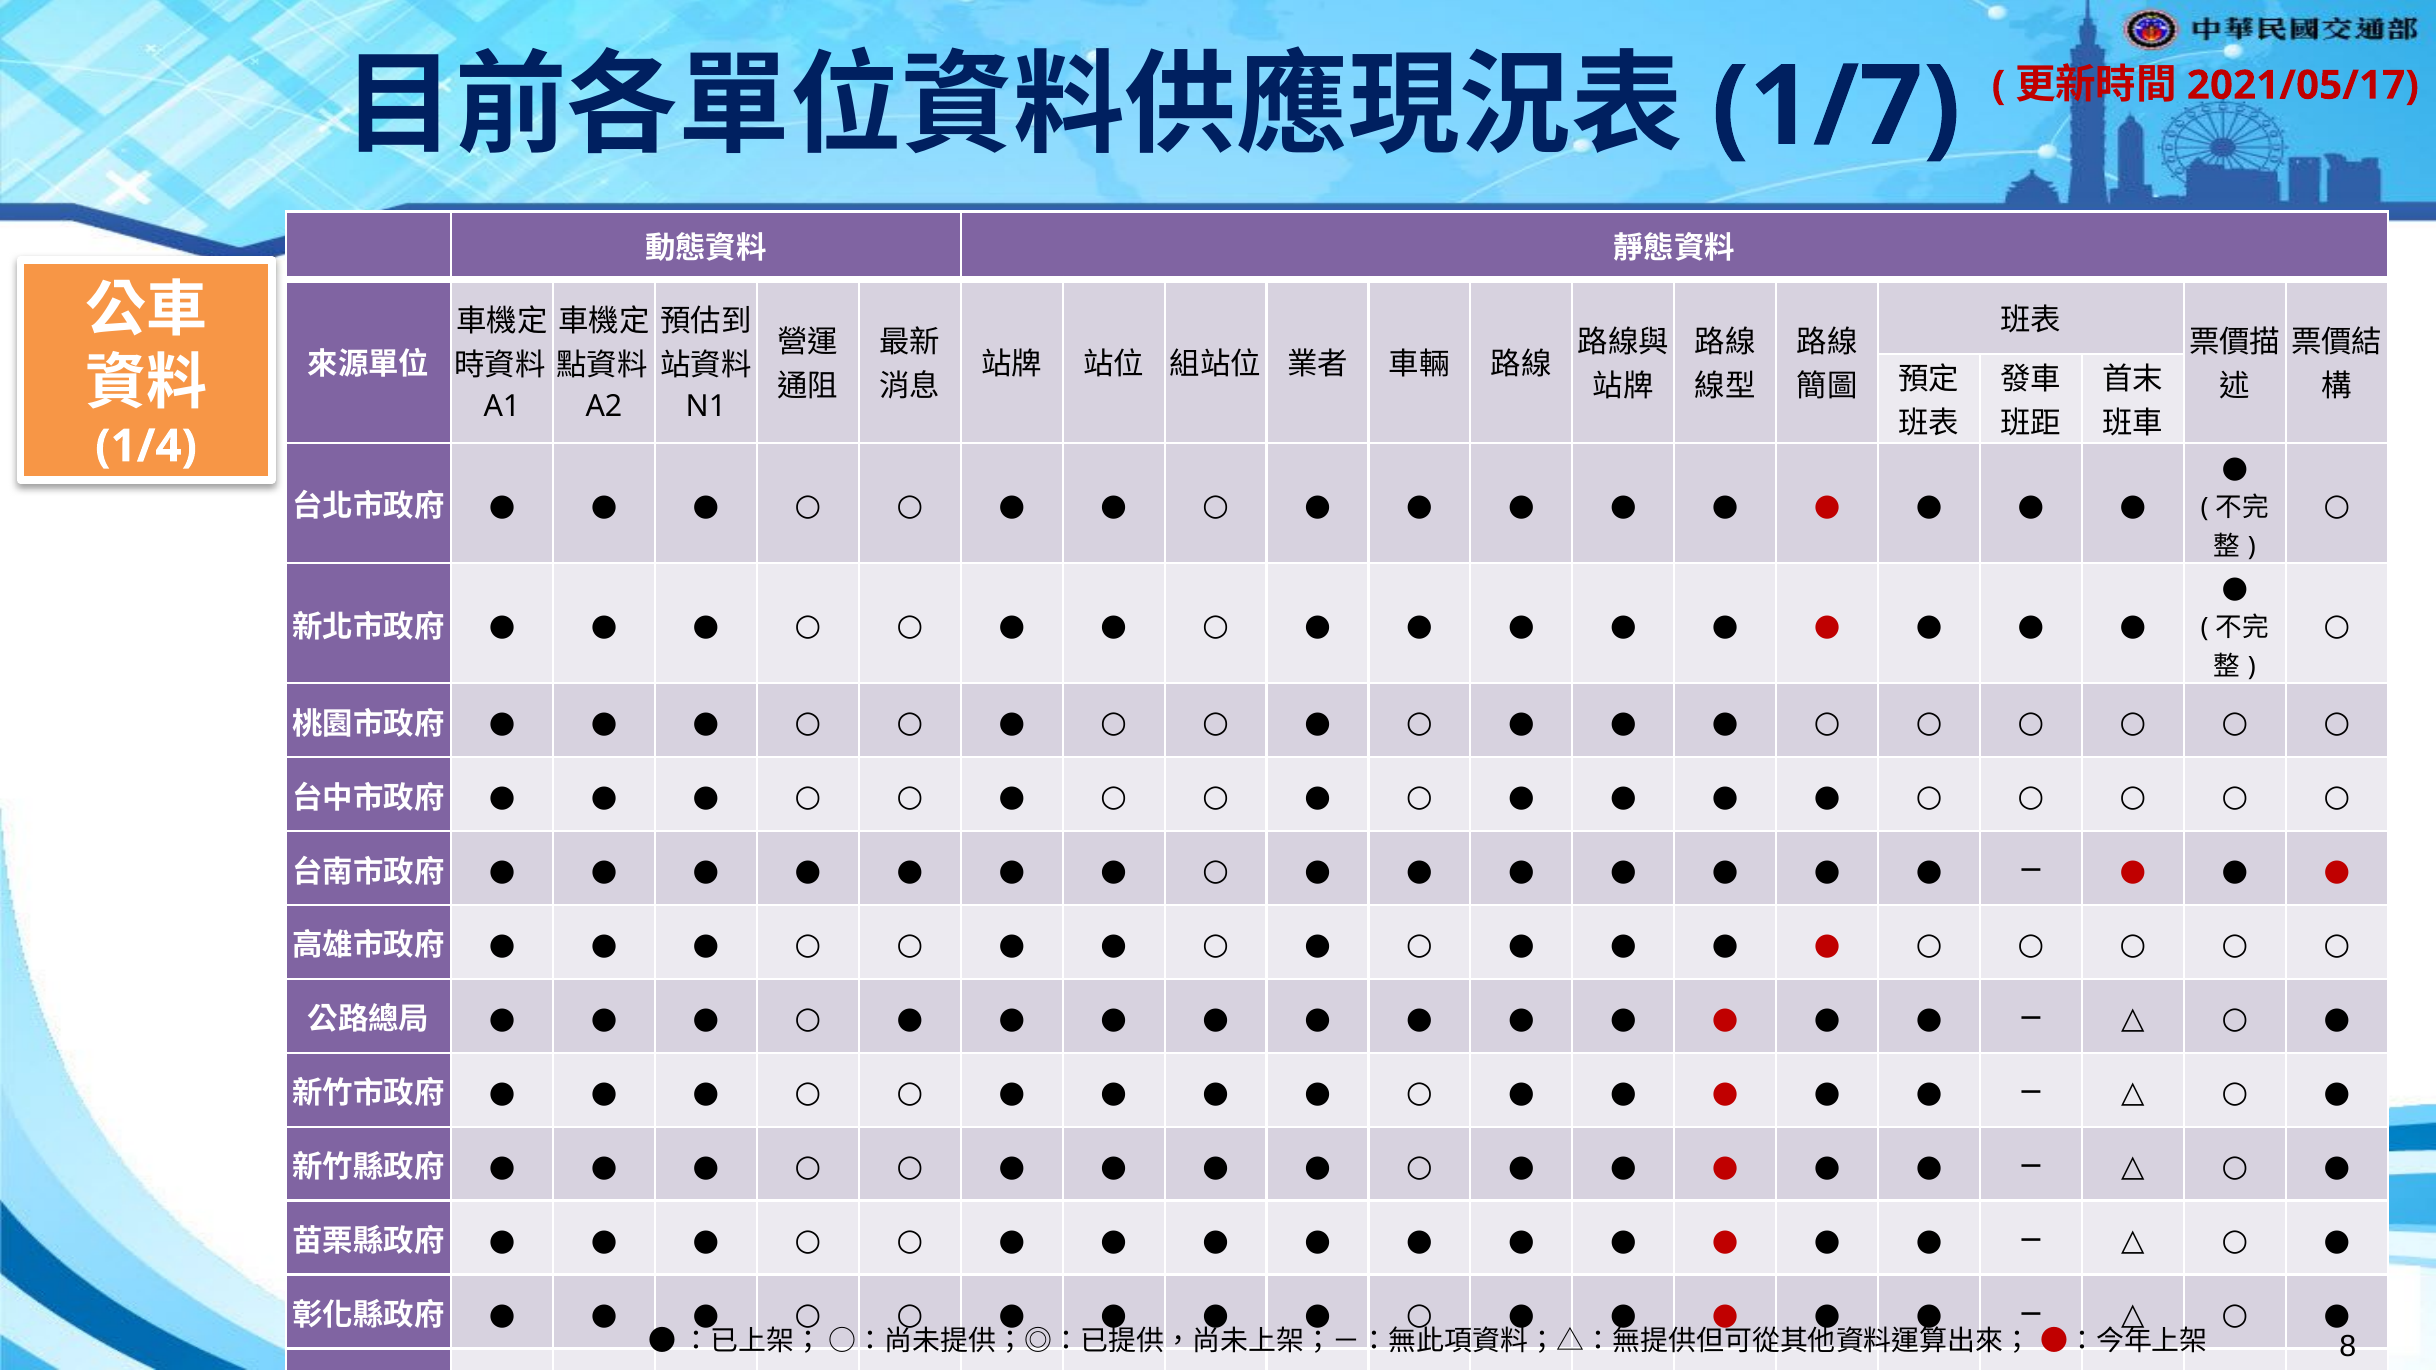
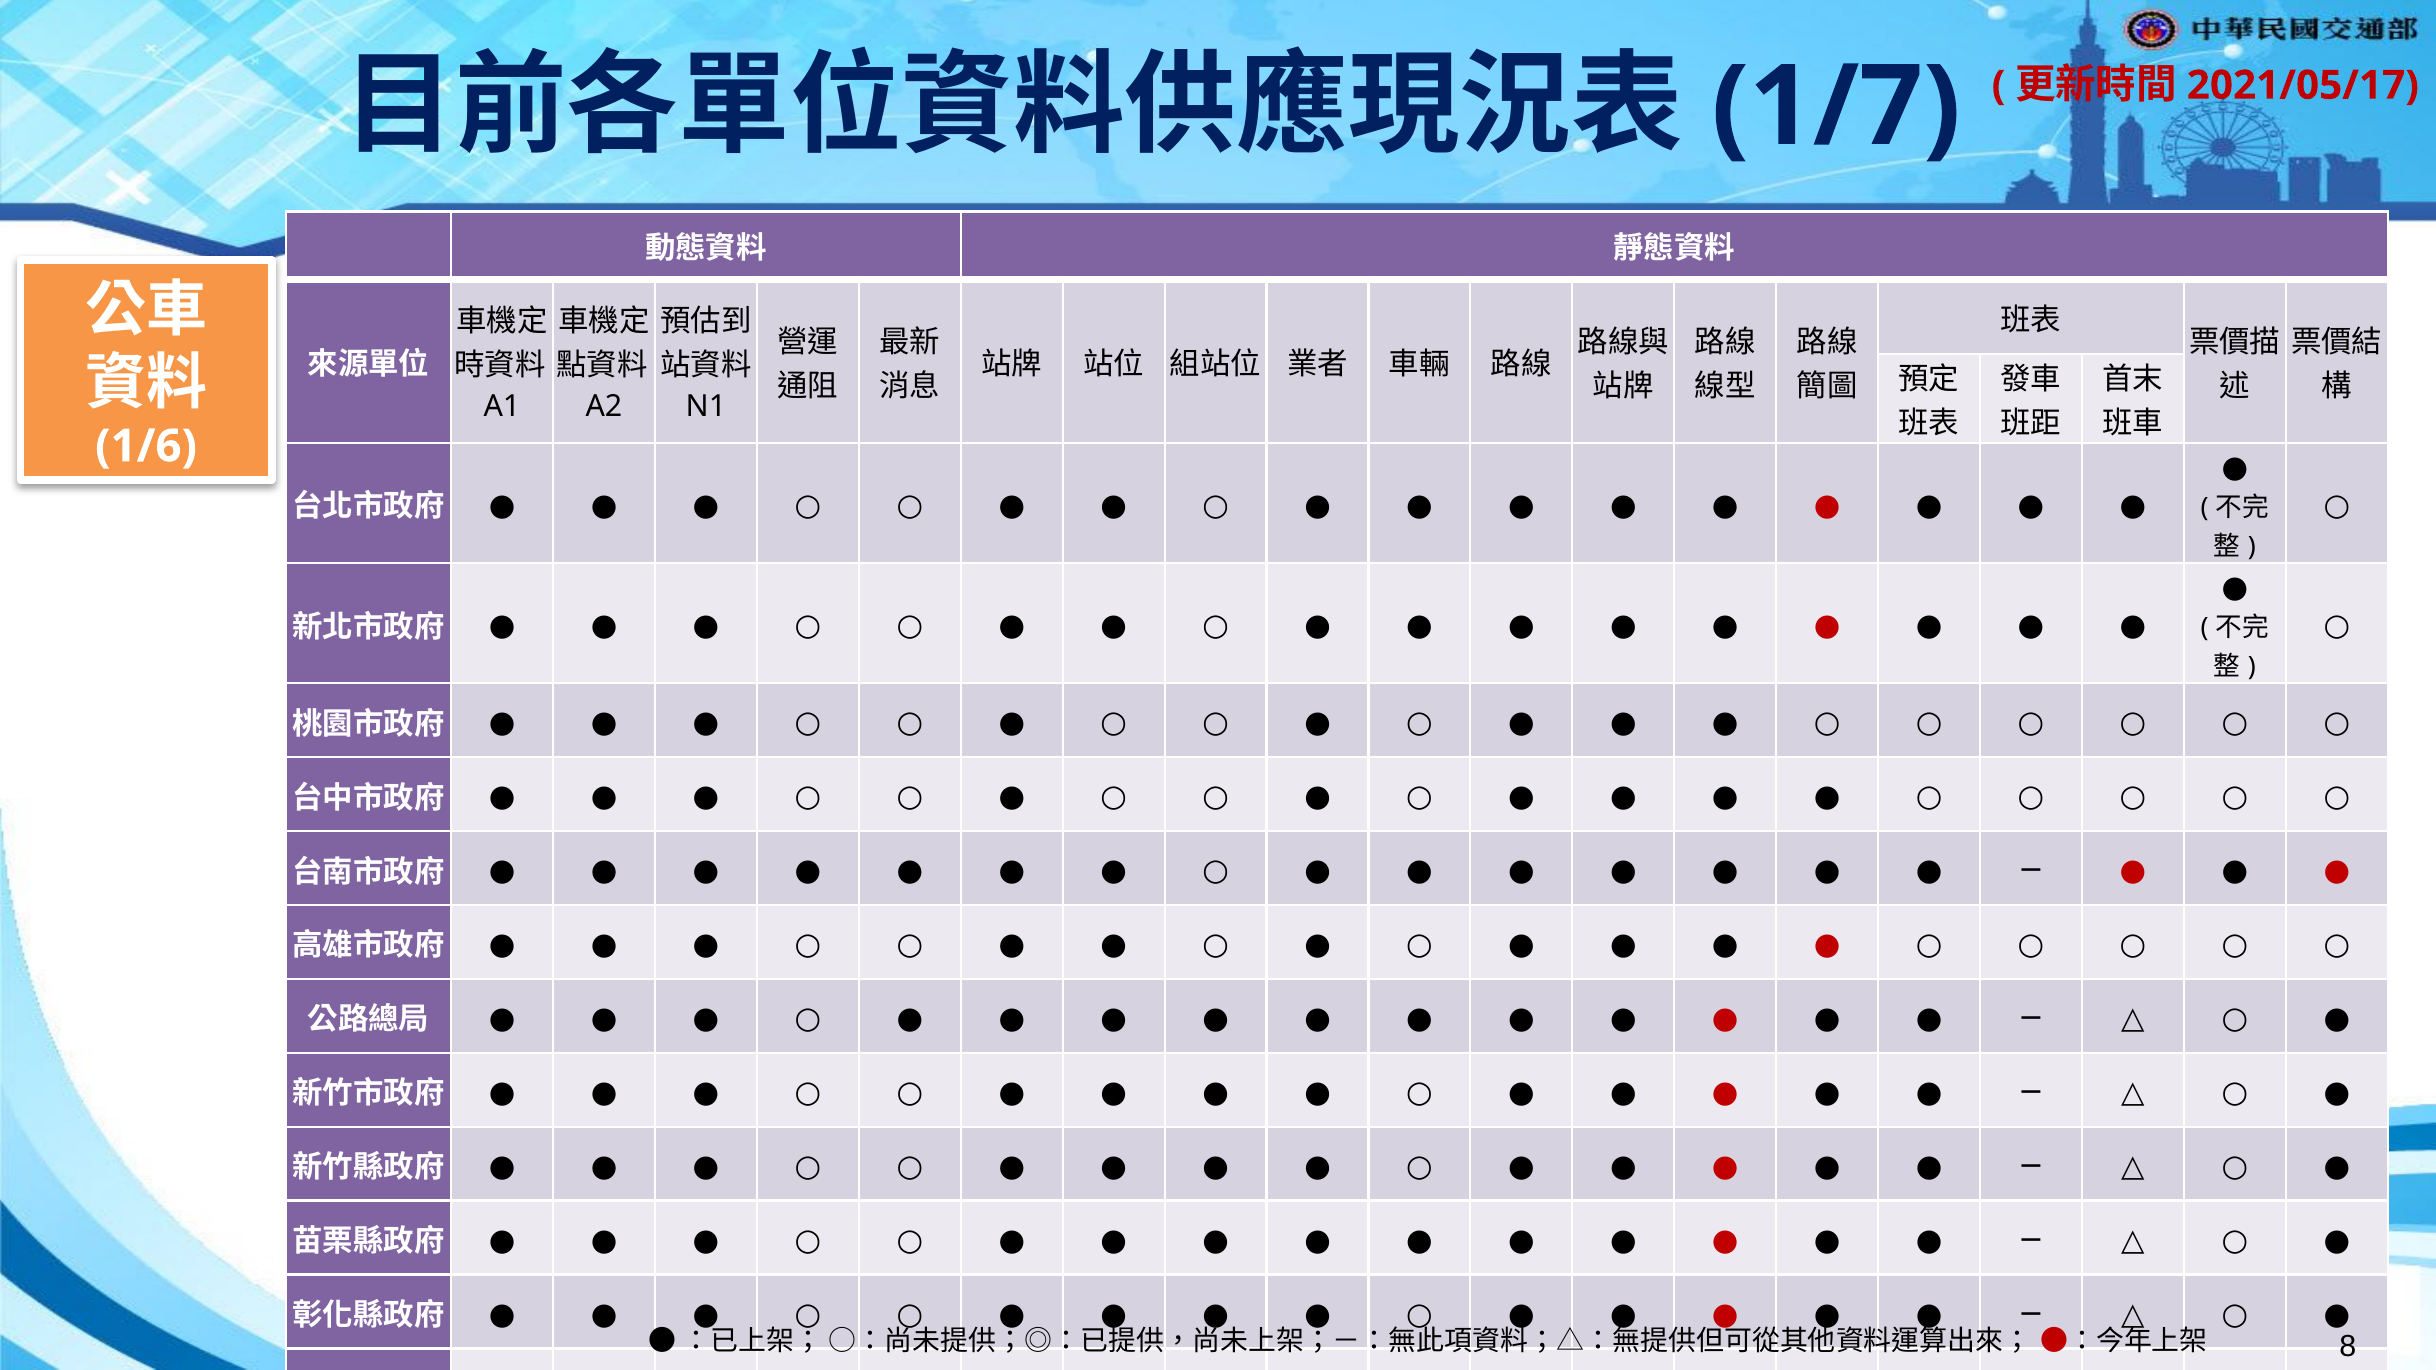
1/4: 1/4 -> 1/6 (146, 446)
